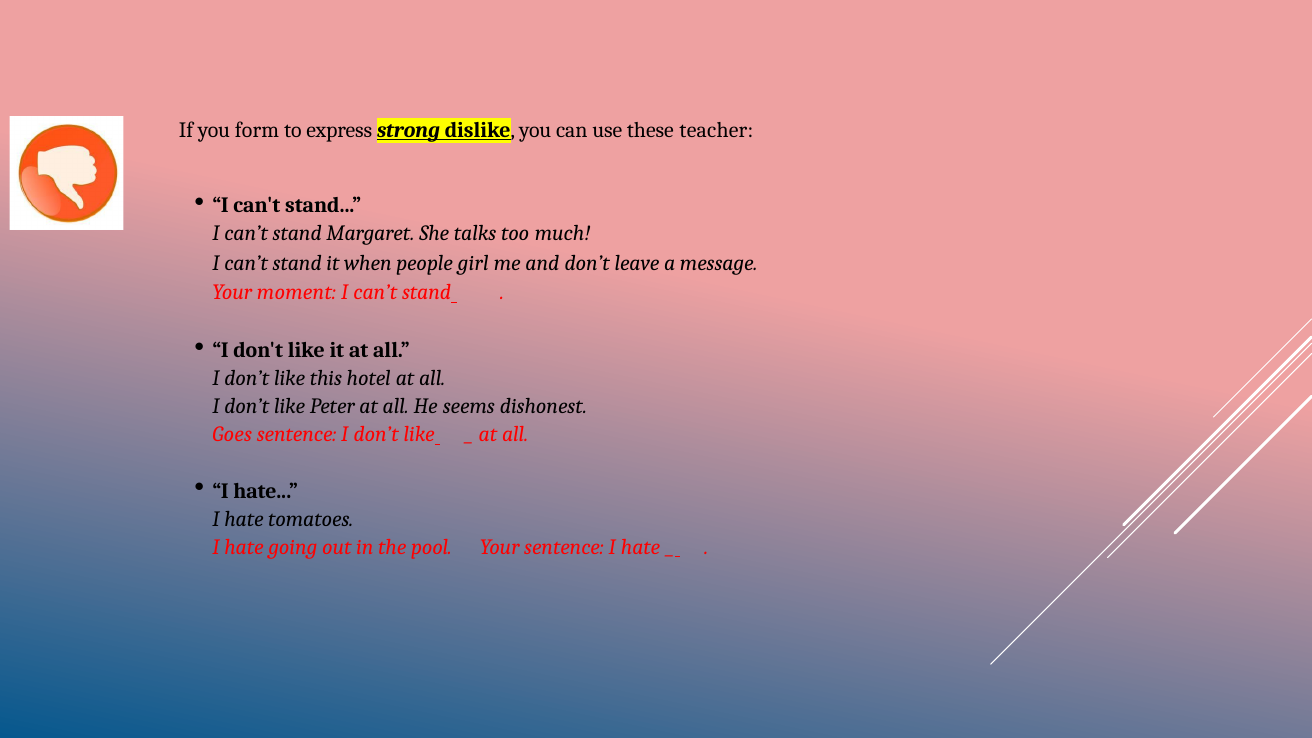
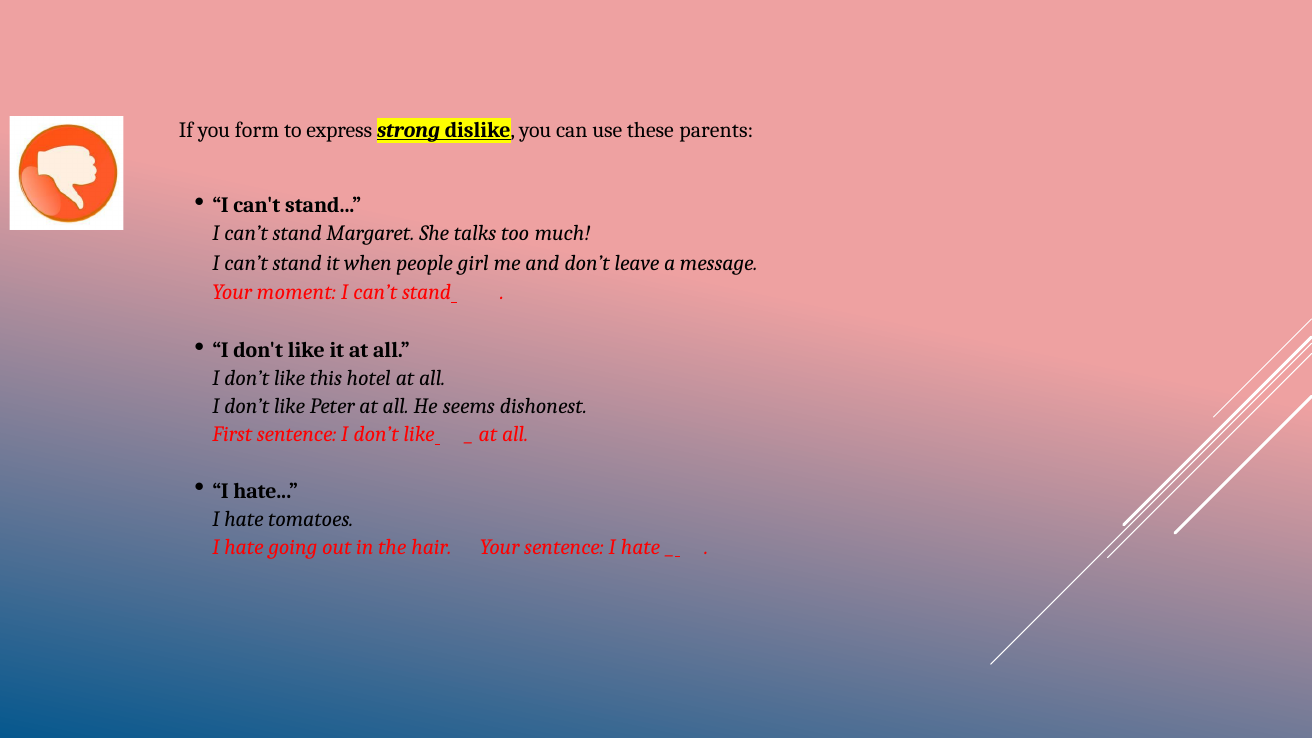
teacher: teacher -> parents (716, 131)
Goes: Goes -> First (232, 435)
pool: pool -> hair (432, 547)
